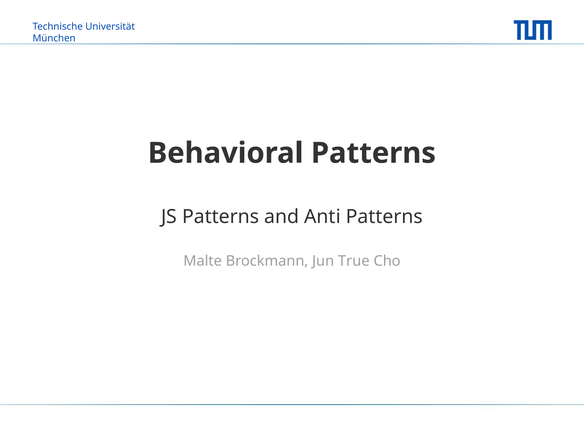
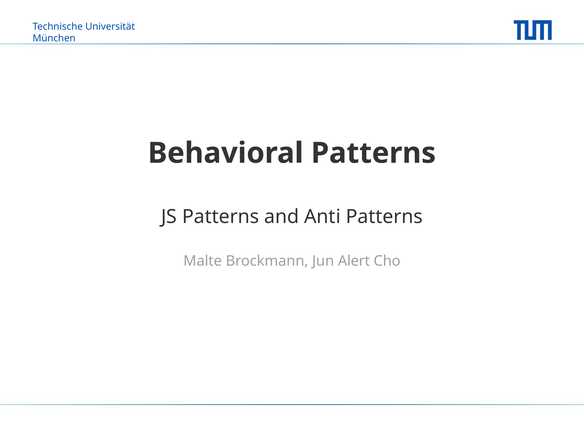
True: True -> Alert (354, 261)
